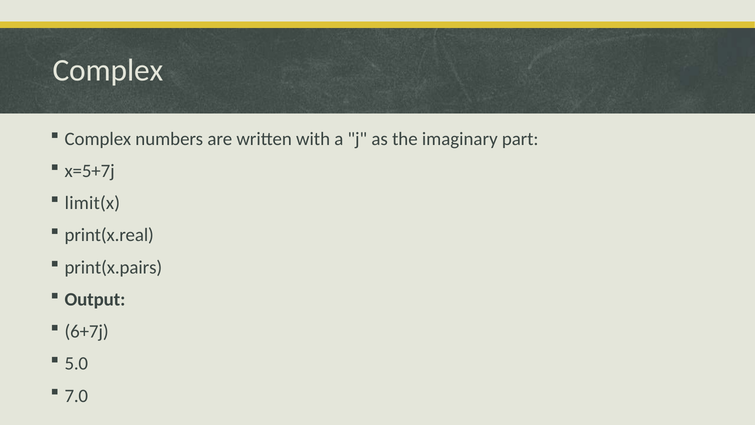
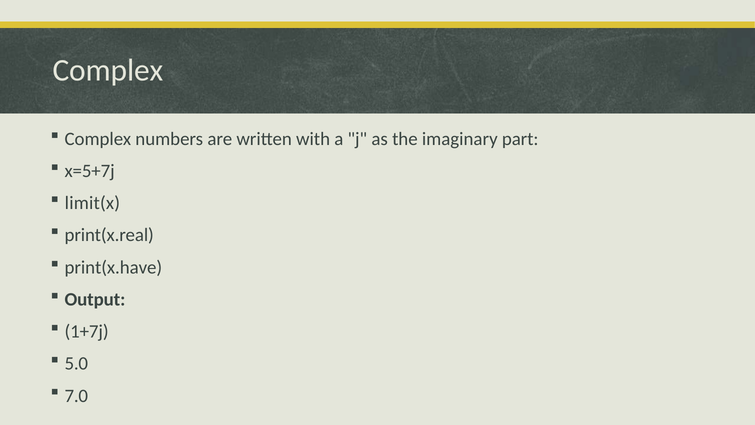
print(x.pairs: print(x.pairs -> print(x.have (113, 267)
6+7j: 6+7j -> 1+7j (87, 331)
